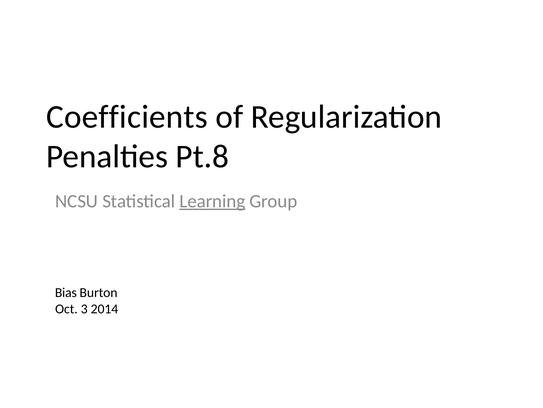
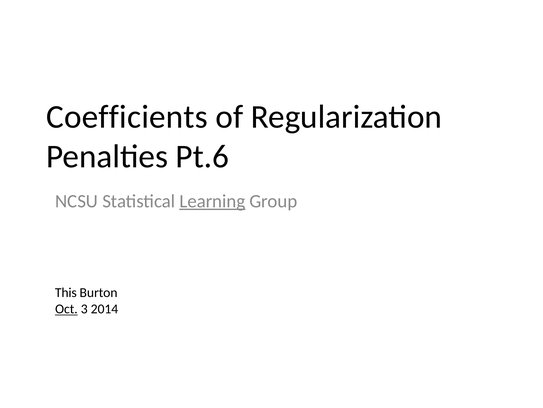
Pt.8: Pt.8 -> Pt.6 (202, 156)
Bias: Bias -> This (66, 292)
Oct underline: none -> present (66, 309)
